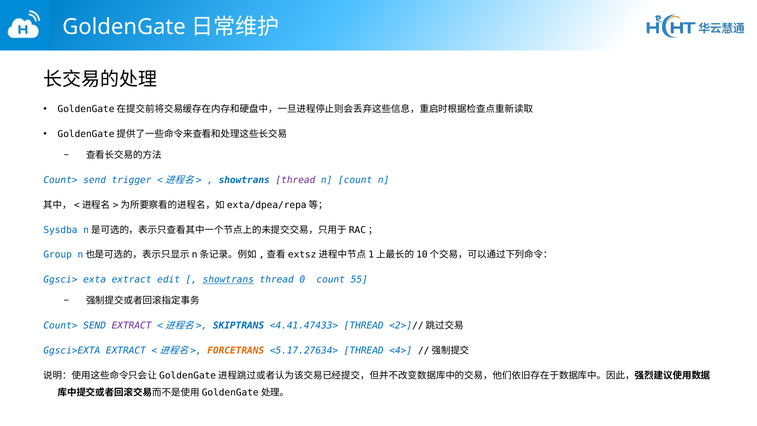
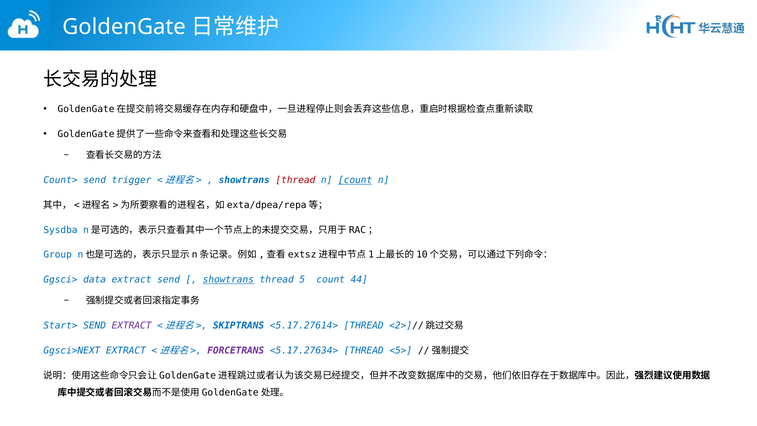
thread colour: purple -> red (295, 180)
count underline: none -> present (355, 180)
exta: exta -> data (95, 280)
extract edit: edit -> send (169, 280)
0: 0 -> 5 (302, 280)
55: 55 -> 44 (359, 280)
Count>: Count> -> Start> (60, 326)
<4.41.47433>: <4.41.47433> -> <5.17.27614> (304, 326)
Ggsci>EXTA: Ggsci>EXTA -> Ggsci>NEXT (72, 350)
FORCETRANS colour: orange -> purple (236, 350)
<4>: <4> -> <5> (401, 350)
